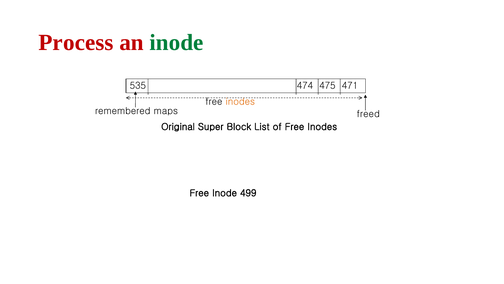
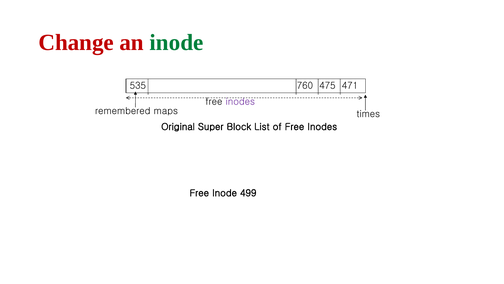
Process: Process -> Change (76, 42)
474: 474 -> 760 (305, 86)
inodes colour: orange -> purple (240, 101)
freed: freed -> times (368, 114)
